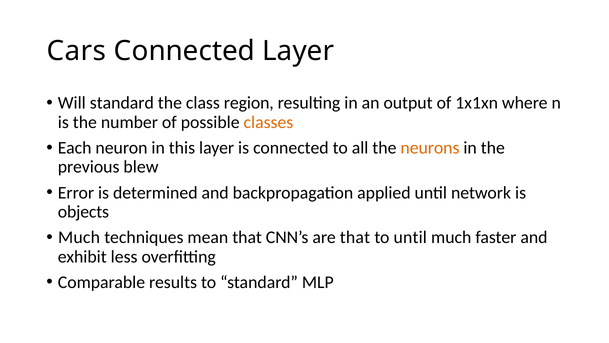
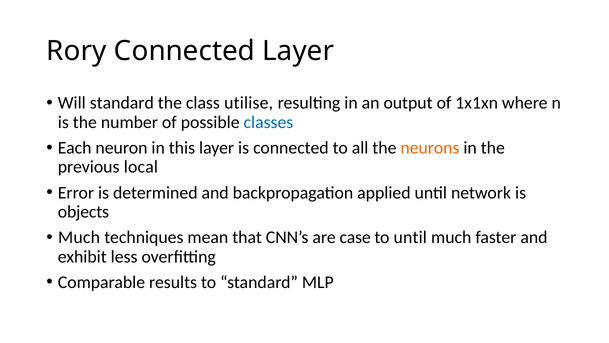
Cars: Cars -> Rory (77, 51)
region: region -> utilise (249, 103)
classes colour: orange -> blue (268, 122)
blew: blew -> local (141, 167)
are that: that -> case (355, 237)
